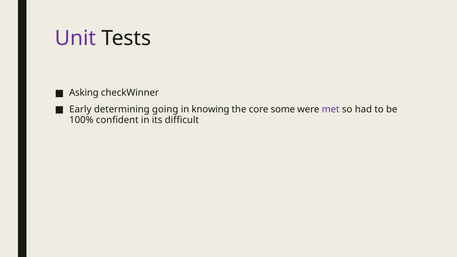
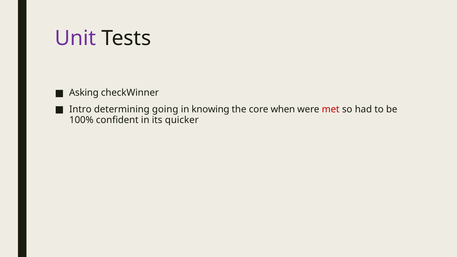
Early: Early -> Intro (80, 109)
some: some -> when (283, 109)
met colour: purple -> red (331, 109)
difficult: difficult -> quicker (182, 120)
